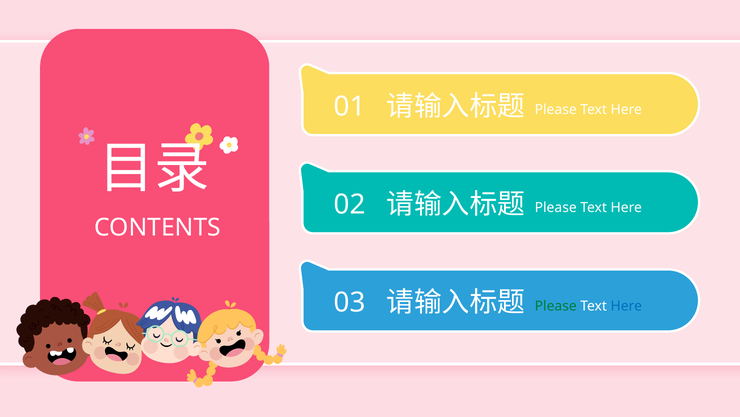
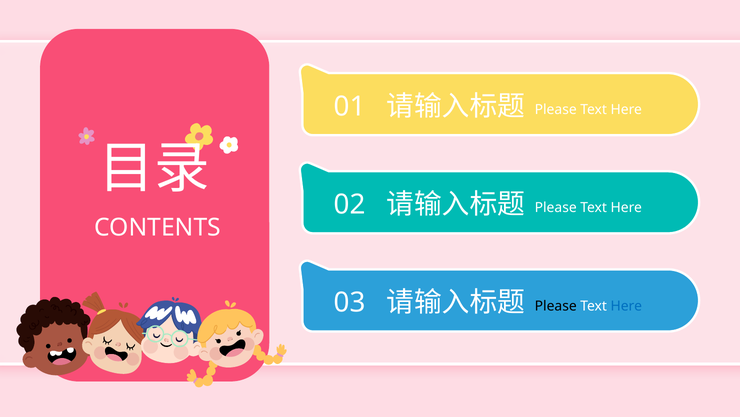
Please colour: green -> black (556, 305)
